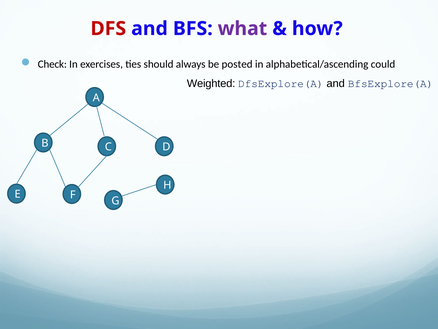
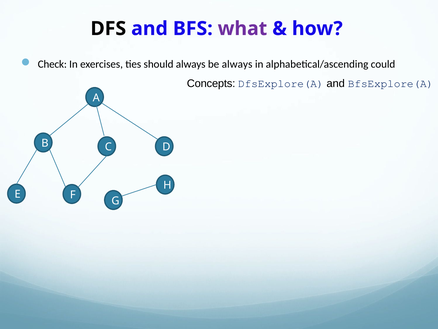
DFS colour: red -> black (108, 29)
be posted: posted -> always (237, 64)
Weighted: Weighted -> Concepts (211, 83)
